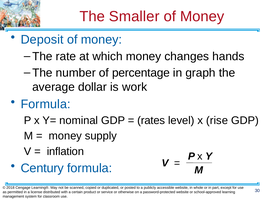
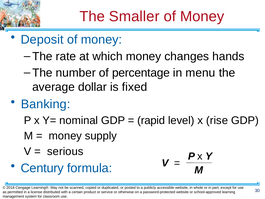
graph: graph -> menu (200, 73)
work: work -> fixed (135, 87)
Formula: Formula -> Banking (46, 104)
rates: rates -> rapid (151, 120)
inflation: inflation -> serious (65, 151)
